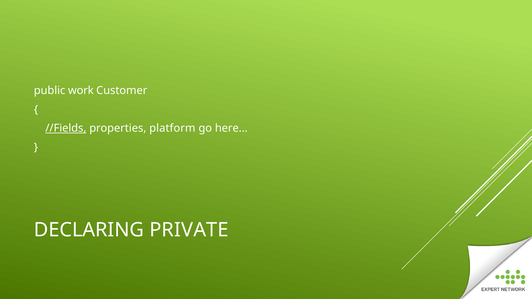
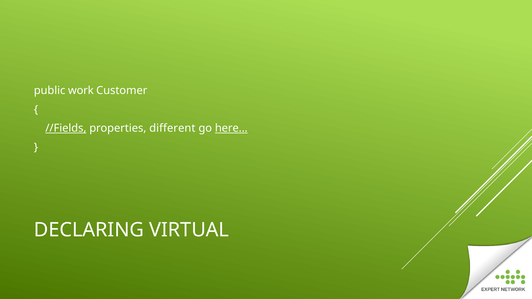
platform: platform -> different (172, 128)
here underline: none -> present (231, 128)
PRIVATE: PRIVATE -> VIRTUAL (189, 230)
